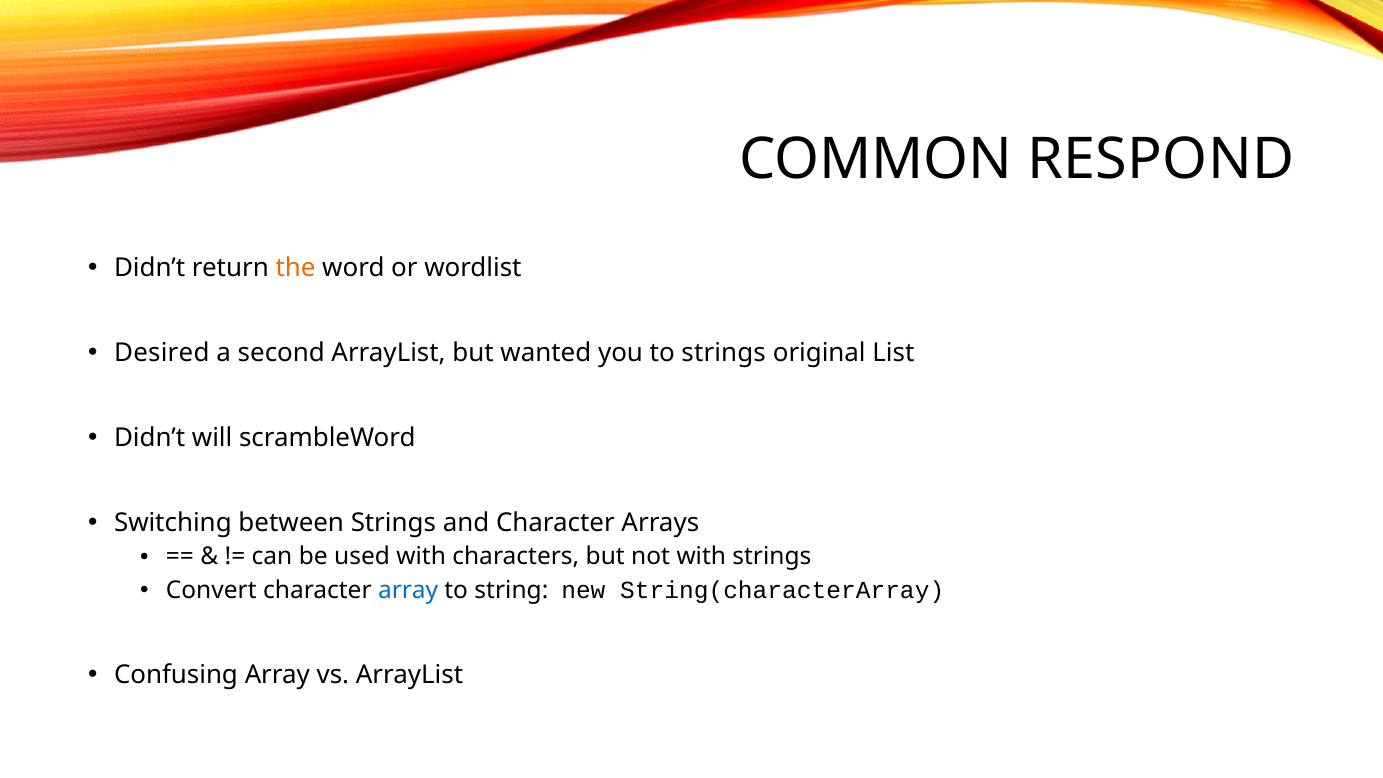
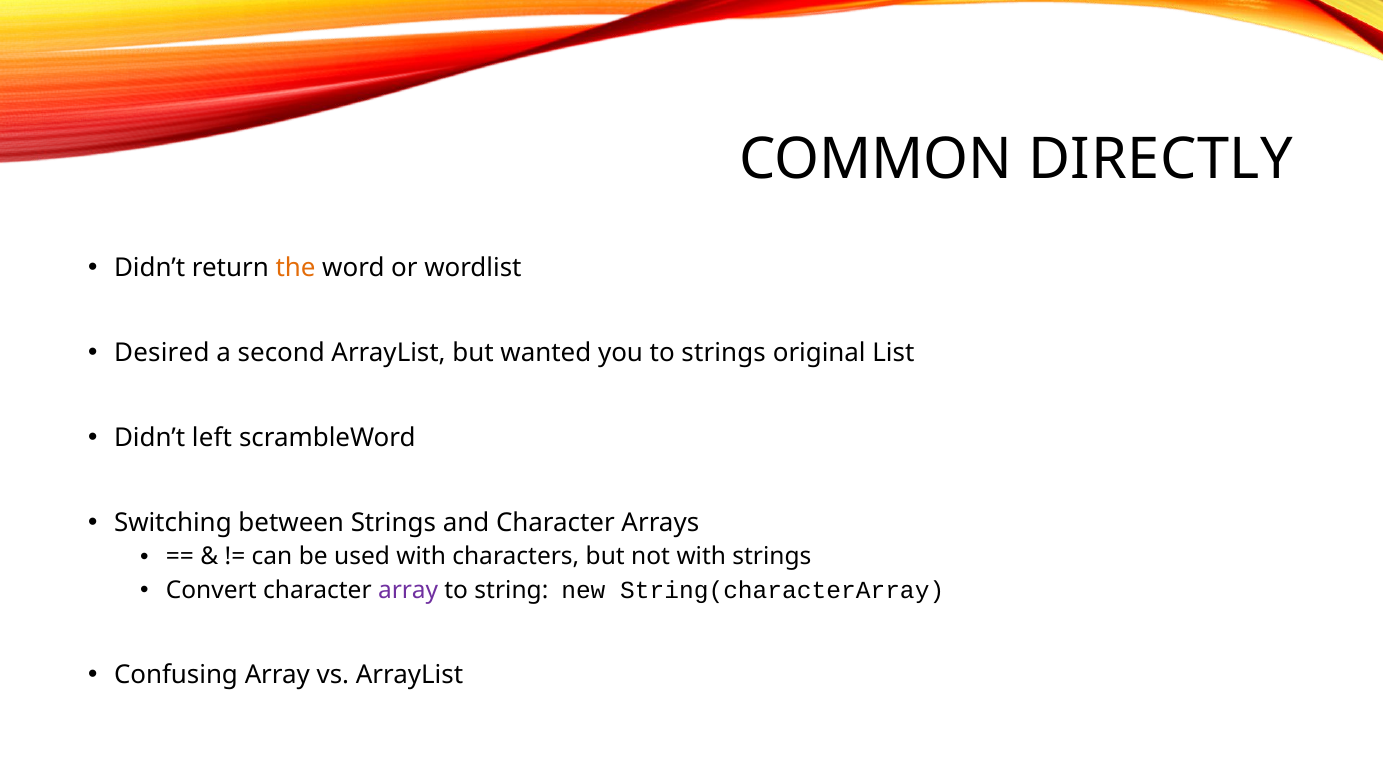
RESPOND: RESPOND -> DIRECTLY (1161, 160)
will: will -> left (212, 438)
array colour: blue -> purple (408, 590)
